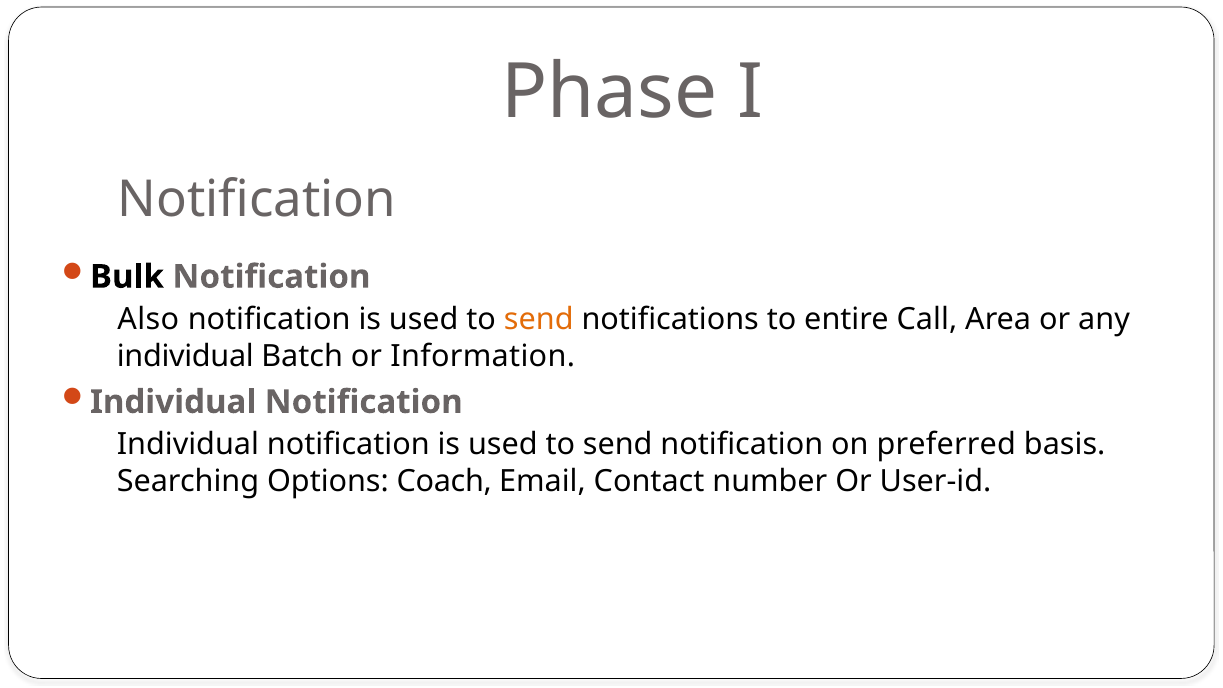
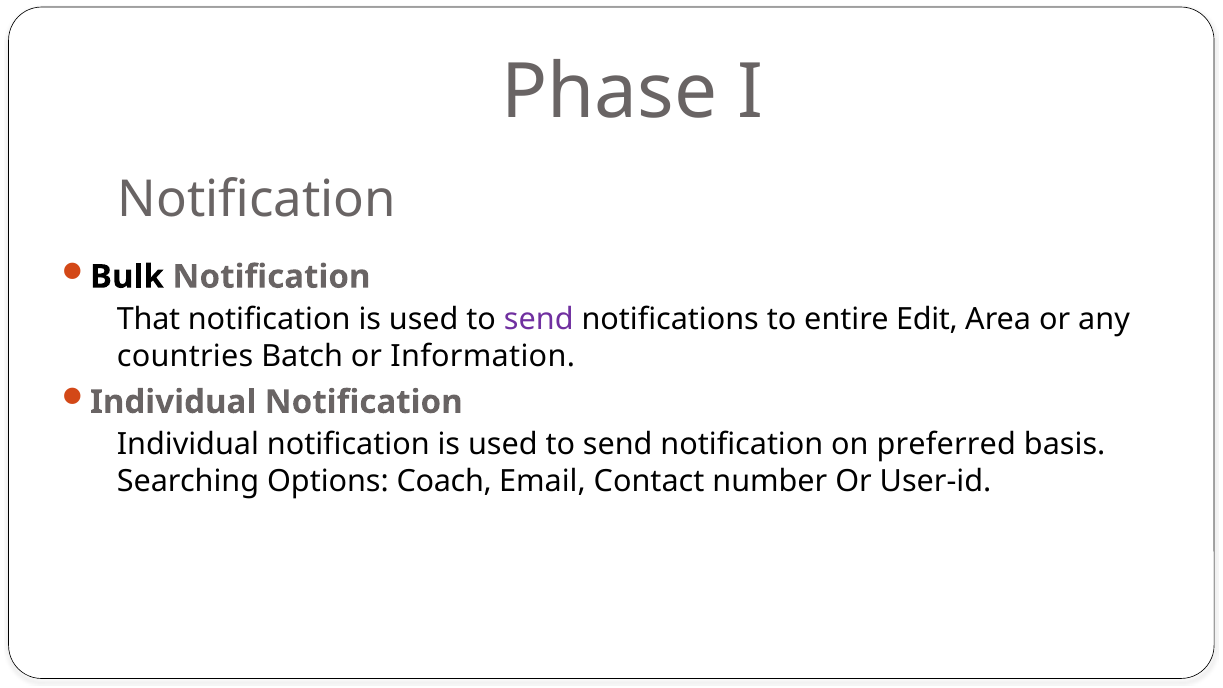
Also: Also -> That (149, 320)
send colour: orange -> purple (539, 320)
Call: Call -> Edit (927, 320)
individual: individual -> countries (185, 356)
